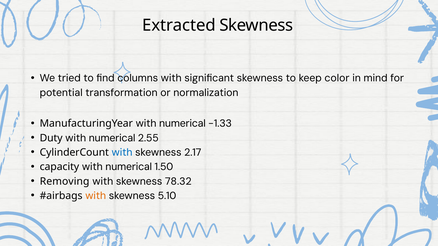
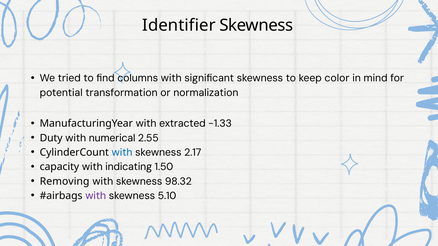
Extracted: Extracted -> Identifier (179, 25)
ManufacturingYear with numerical: numerical -> extracted (182, 124)
capacity with numerical: numerical -> indicating (129, 167)
78.32: 78.32 -> 98.32 (178, 182)
with colour: orange -> purple (96, 196)
